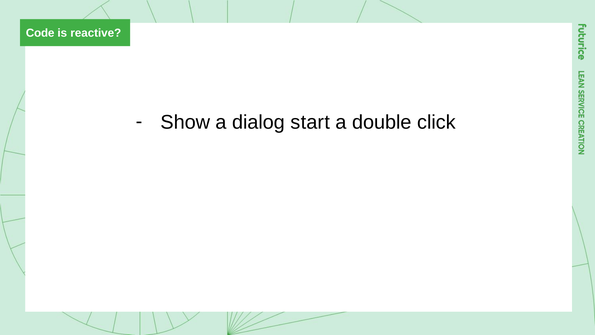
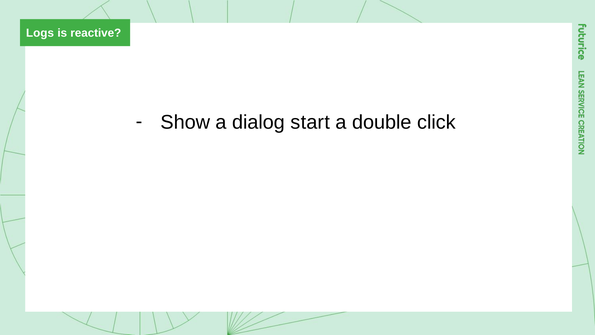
Code: Code -> Logs (40, 33)
